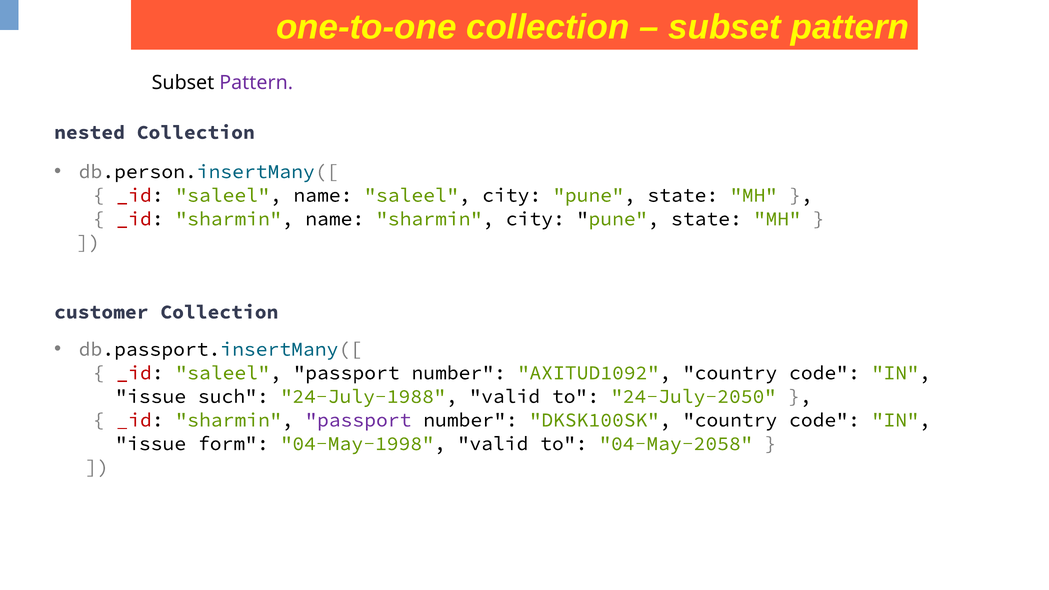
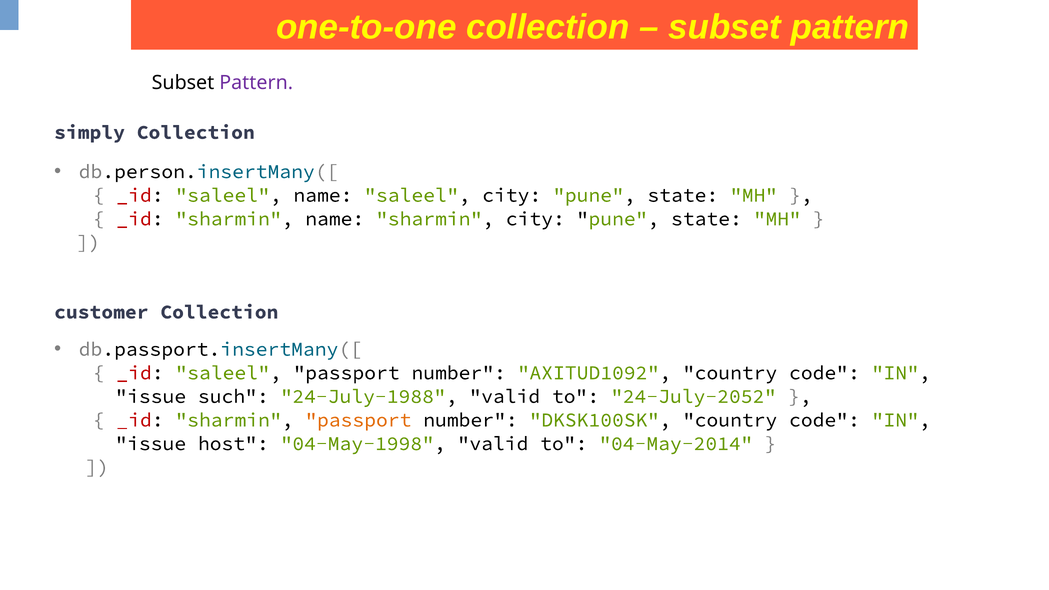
nested: nested -> simply (90, 132)
24-July-2050: 24-July-2050 -> 24-July-2052 (694, 396)
passport colour: purple -> orange (358, 420)
form: form -> host (233, 444)
04-May-2058: 04-May-2058 -> 04-May-2014 (676, 444)
